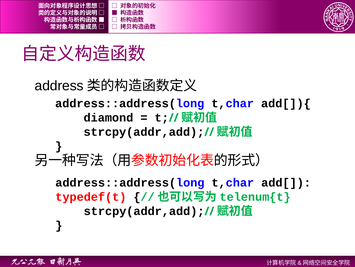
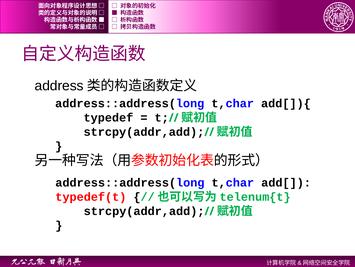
diamond: diamond -> typedef (108, 117)
